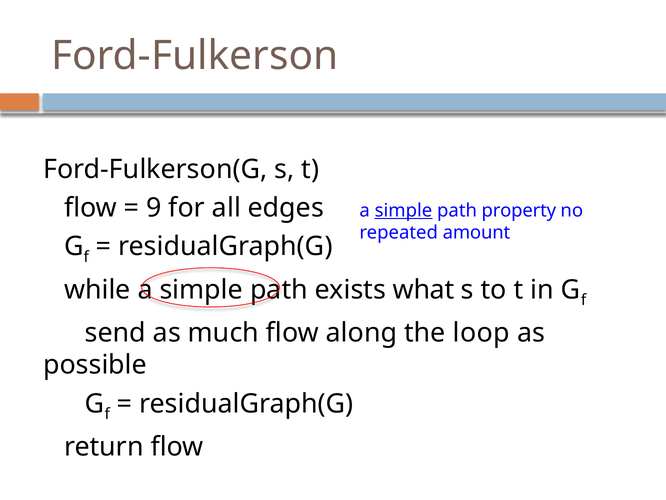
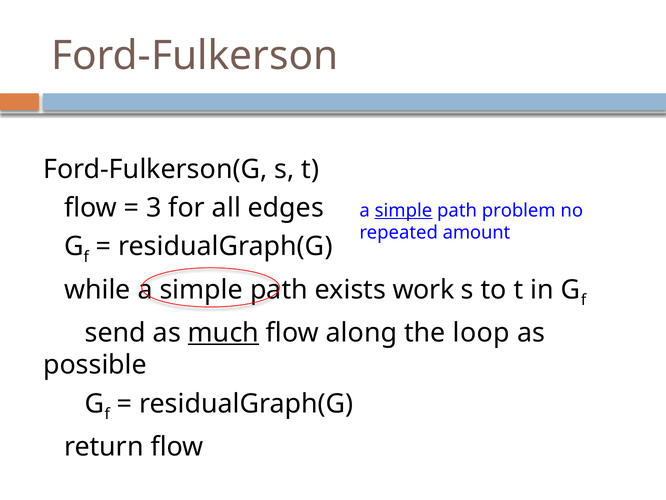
9: 9 -> 3 (154, 208)
property: property -> problem (519, 210)
what: what -> work (424, 289)
much underline: none -> present (223, 332)
